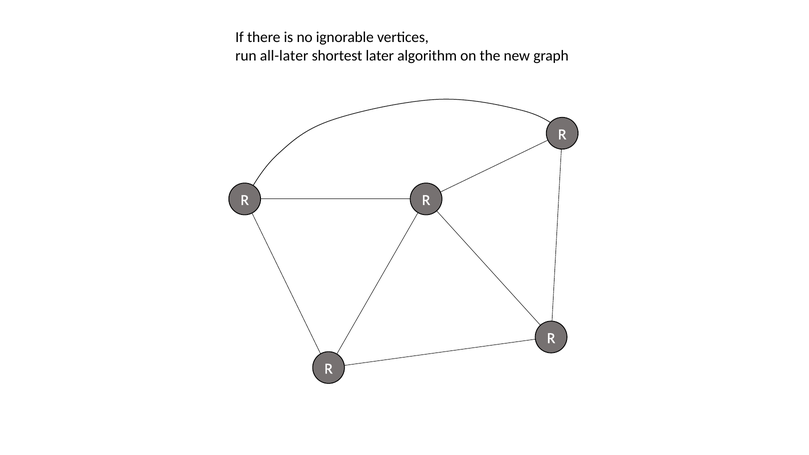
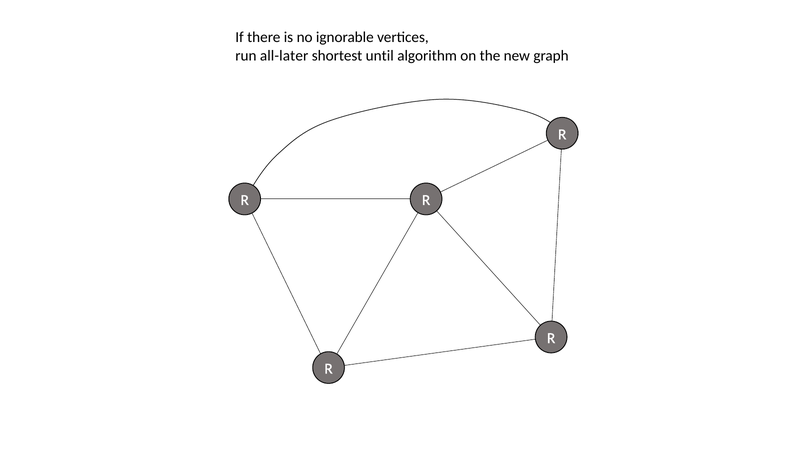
later: later -> until (380, 56)
